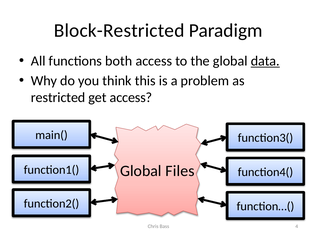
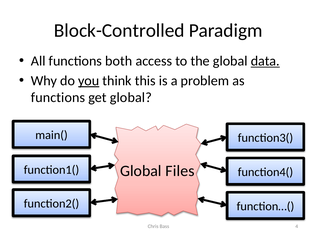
Block-Restricted: Block-Restricted -> Block-Controlled (119, 31)
you underline: none -> present (89, 81)
restricted: restricted -> functions (58, 98)
get access: access -> global (131, 98)
